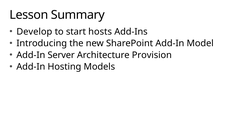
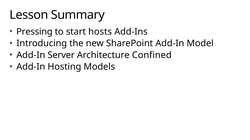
Develop: Develop -> Pressing (34, 32)
Provision: Provision -> Confined (152, 55)
